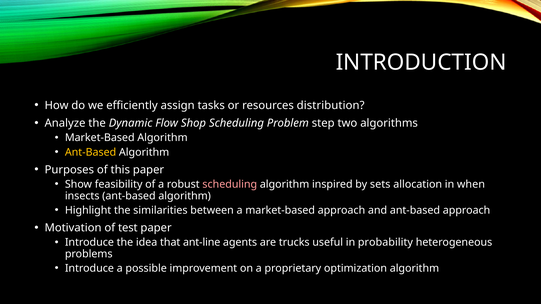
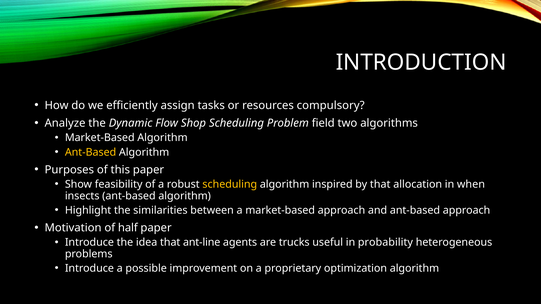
distribution: distribution -> compulsory (331, 105)
step: step -> field (323, 123)
scheduling colour: pink -> yellow (230, 184)
by sets: sets -> that (380, 184)
test: test -> half (128, 228)
